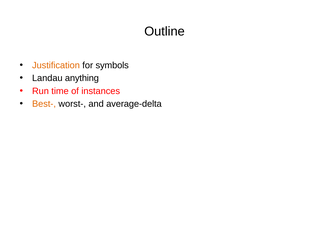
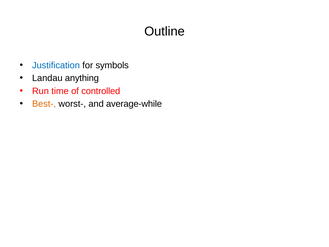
Justification colour: orange -> blue (56, 65)
instances: instances -> controlled (101, 91)
average-delta: average-delta -> average-while (134, 104)
